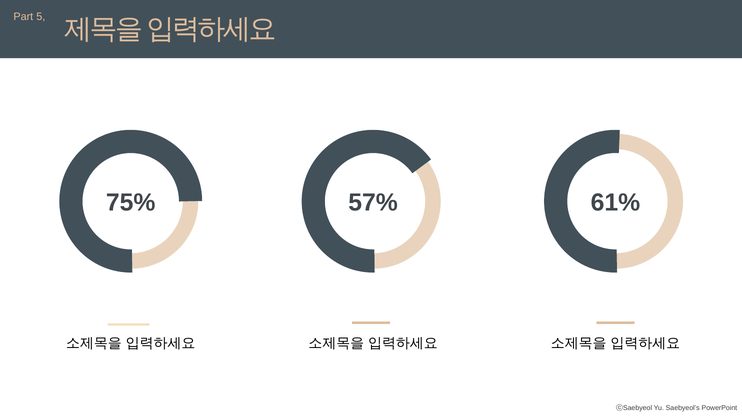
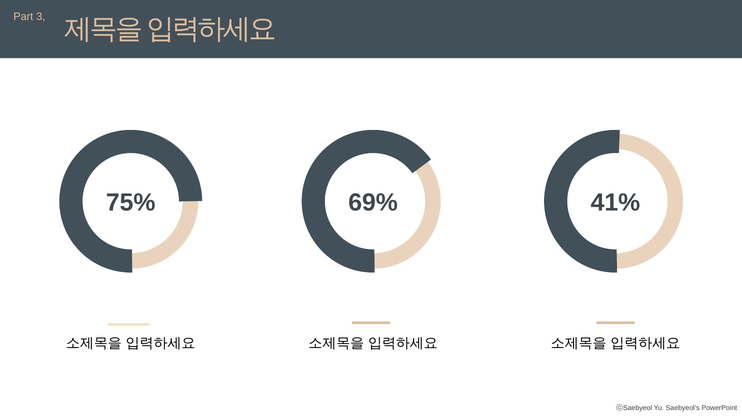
5: 5 -> 3 (41, 17)
57%: 57% -> 69% (373, 203)
61%: 61% -> 41% (615, 203)
